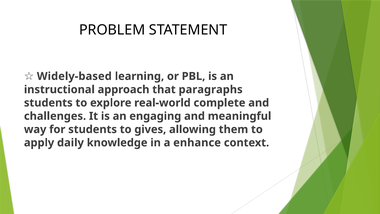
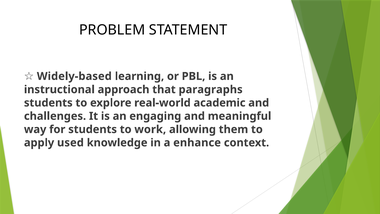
complete: complete -> academic (220, 103)
gives: gives -> work (150, 129)
daily: daily -> used (70, 143)
